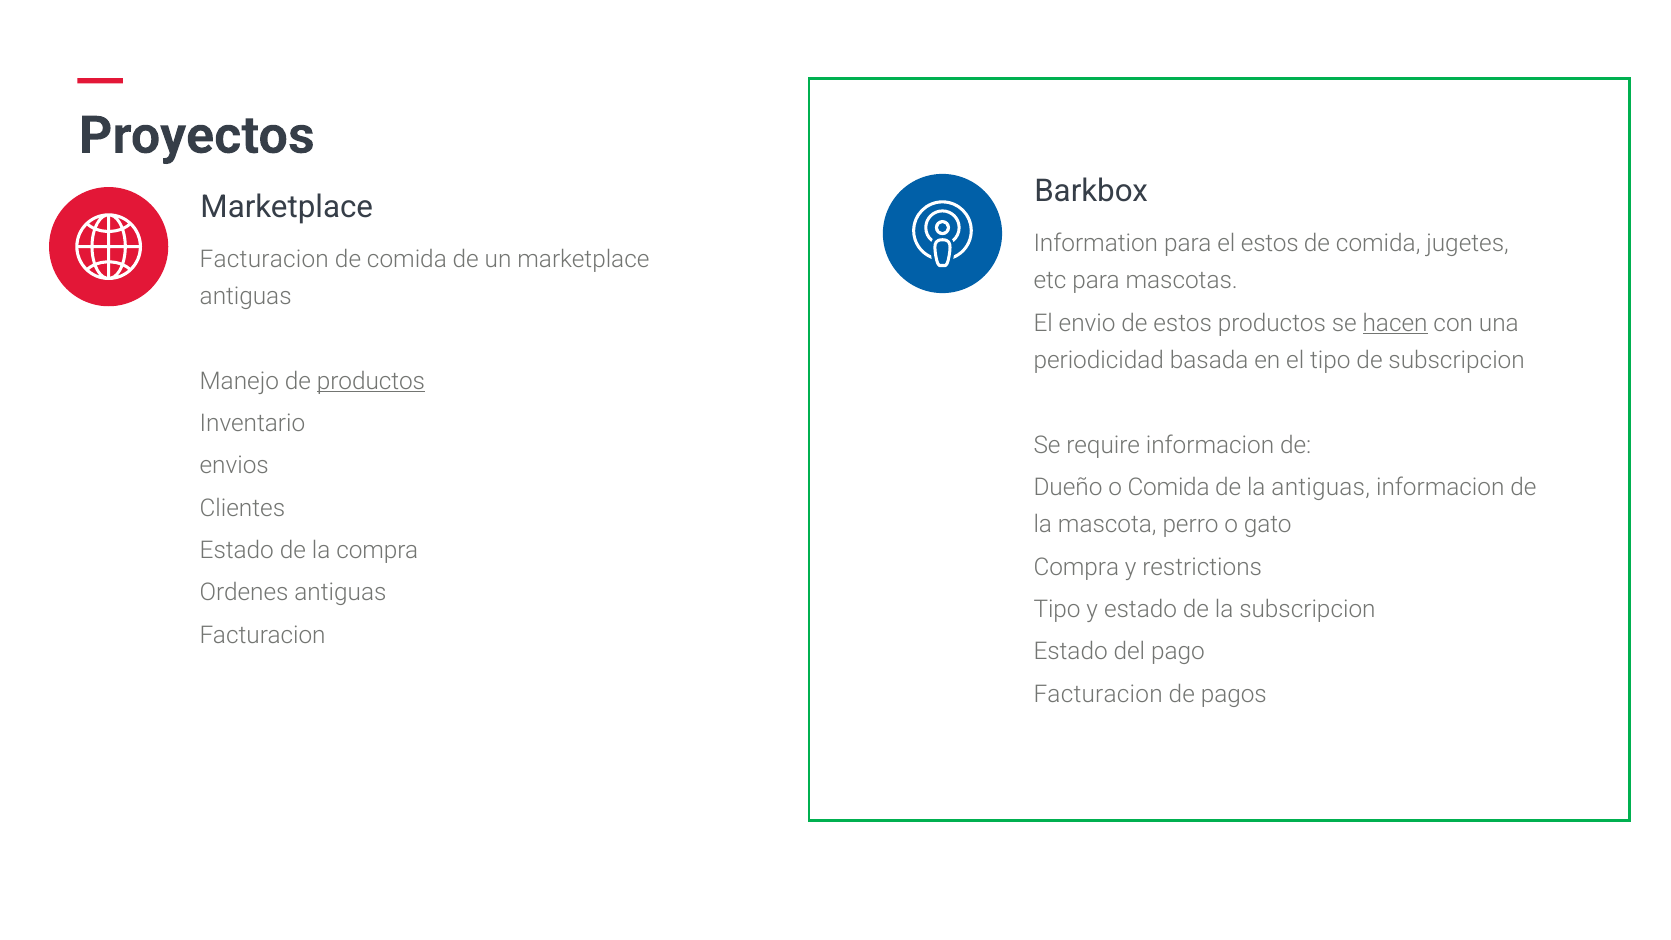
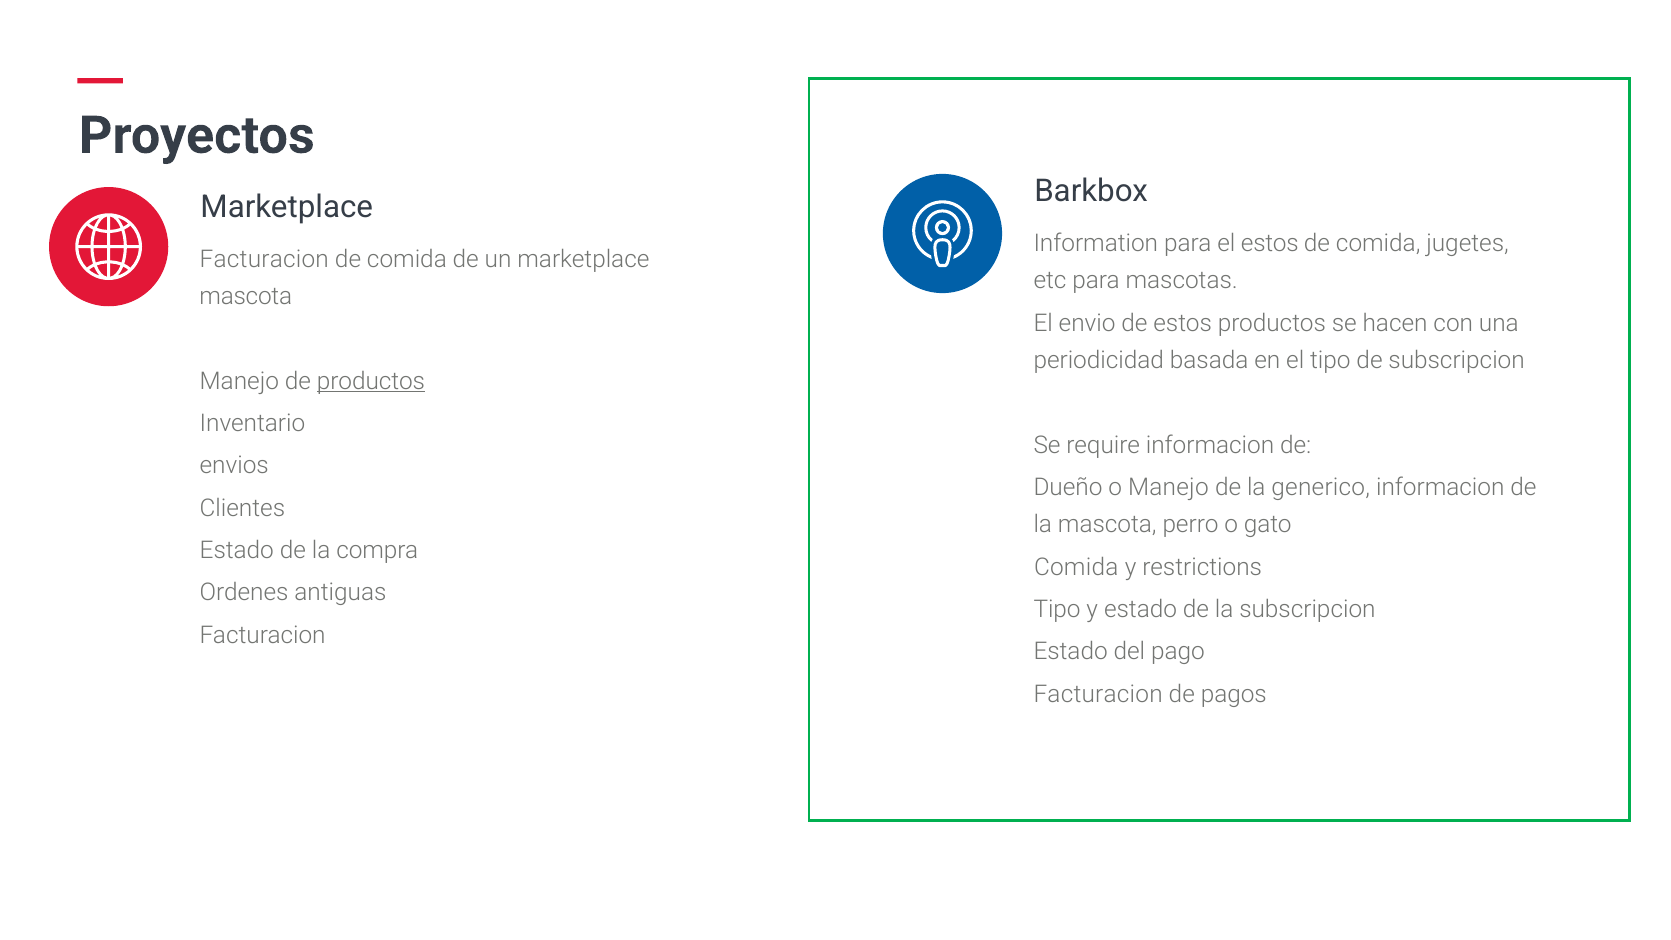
antiguas: antiguas -> mascota (246, 297)
hacen underline: present -> none (1395, 323)
o Comida: Comida -> Manejo (1168, 488)
la antiguas: antiguas -> generico (1321, 488)
Compra: Compra -> Comida (1076, 567)
